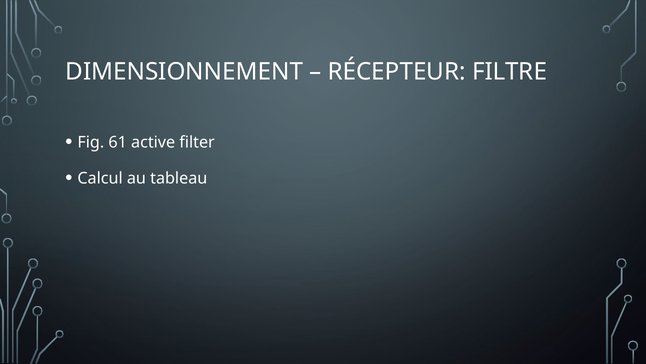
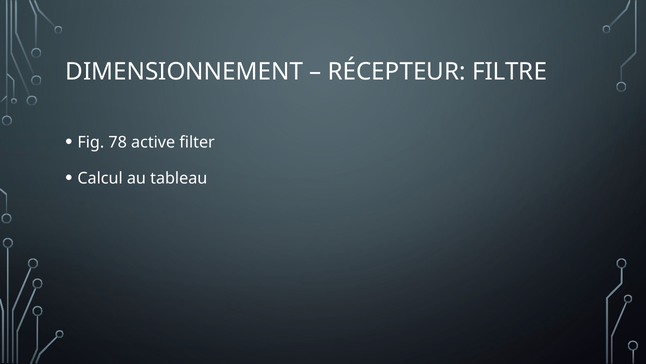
61: 61 -> 78 (118, 142)
